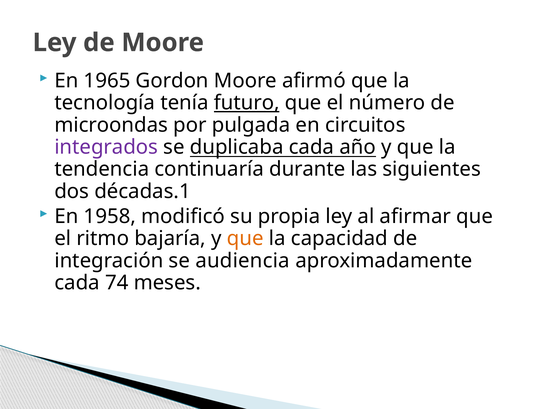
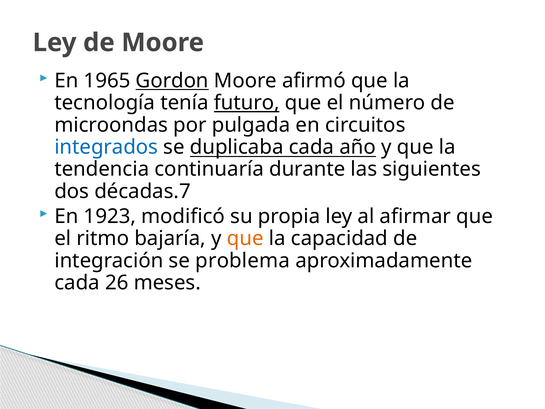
Gordon underline: none -> present (172, 81)
integrados colour: purple -> blue (106, 147)
décadas.1: décadas.1 -> décadas.7 (143, 191)
1958: 1958 -> 1923 (110, 216)
audiencia: audiencia -> problema (243, 261)
74: 74 -> 26 (117, 283)
